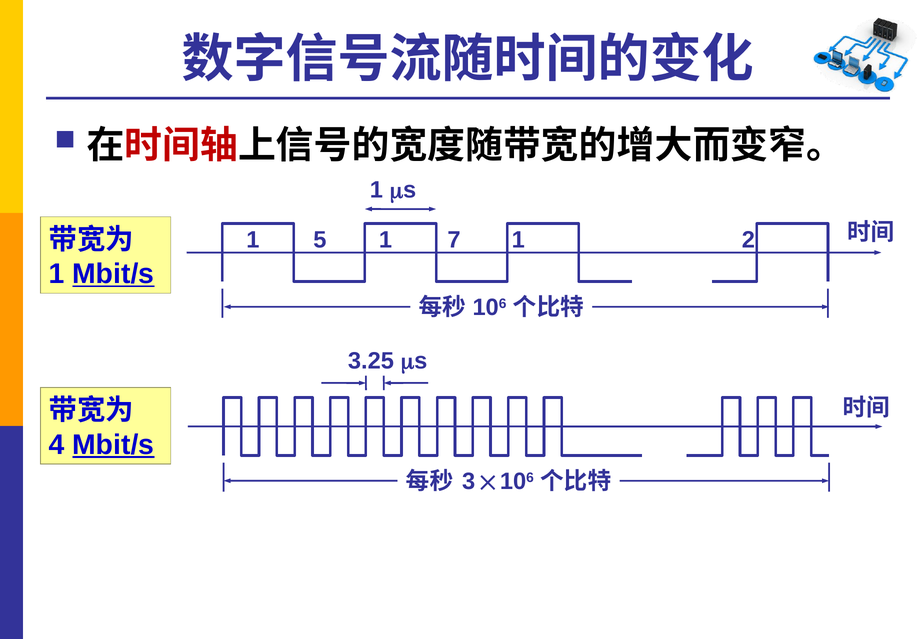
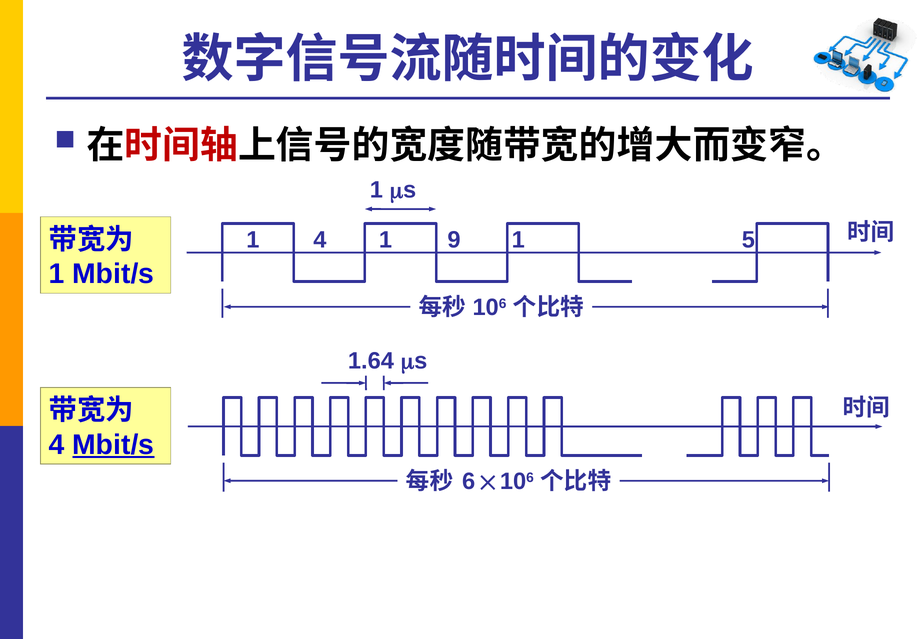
1 5: 5 -> 4 (320, 240)
7: 7 -> 9 (454, 240)
2: 2 -> 5 (748, 240)
Mbit/s underline: present -> none (113, 274)
3.25: 3.25 -> 1.64 (371, 360)
3: 3 -> 6 (469, 481)
